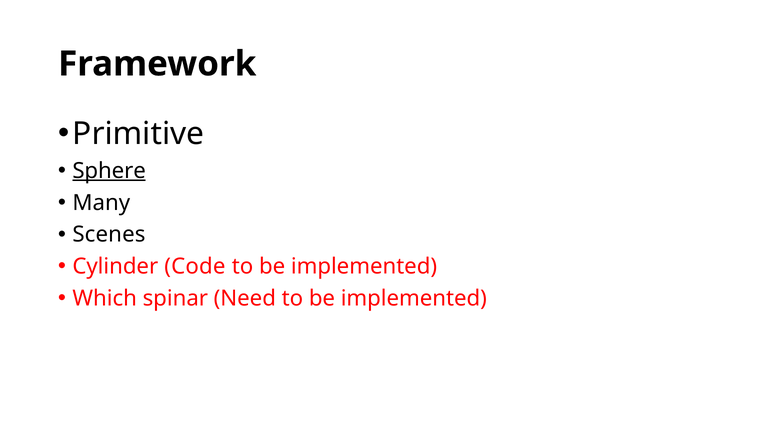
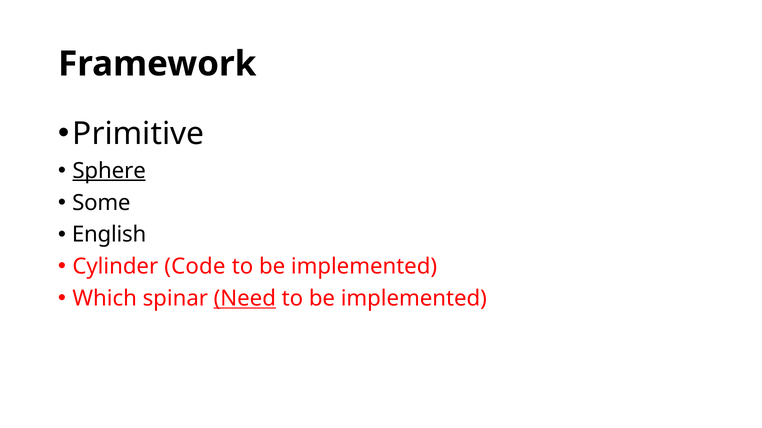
Many: Many -> Some (101, 203)
Scenes: Scenes -> English (109, 235)
Need underline: none -> present (245, 299)
